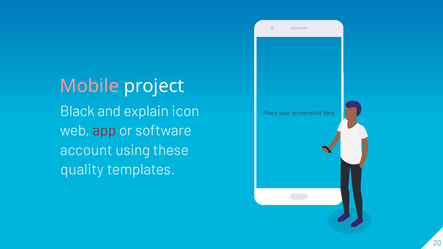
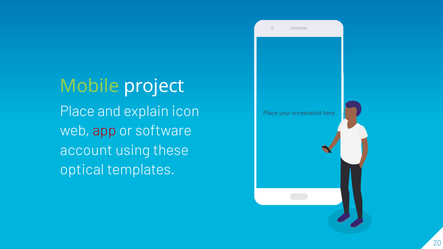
Mobile colour: pink -> light green (90, 86)
Black: Black -> Place (77, 111)
quality: quality -> optical (82, 170)
